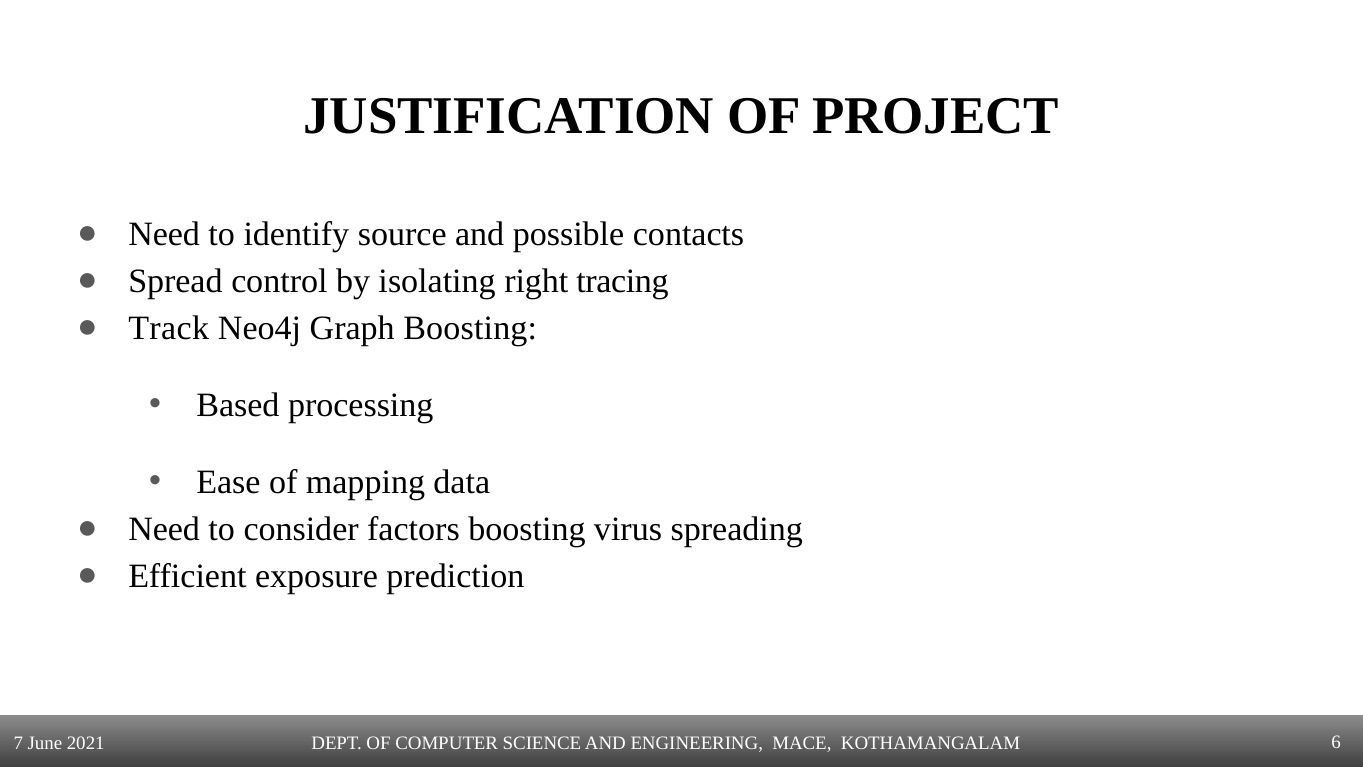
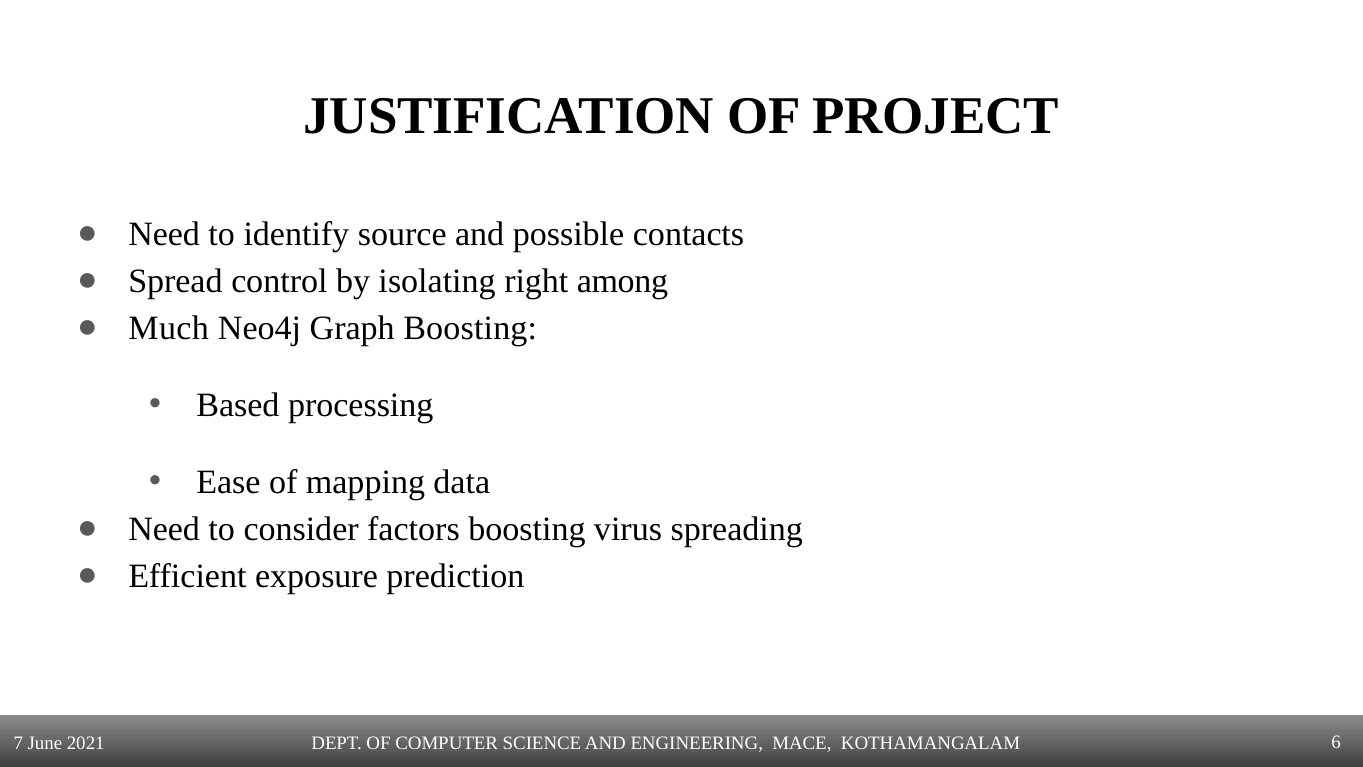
tracing: tracing -> among (622, 281)
Track: Track -> Much (169, 328)
